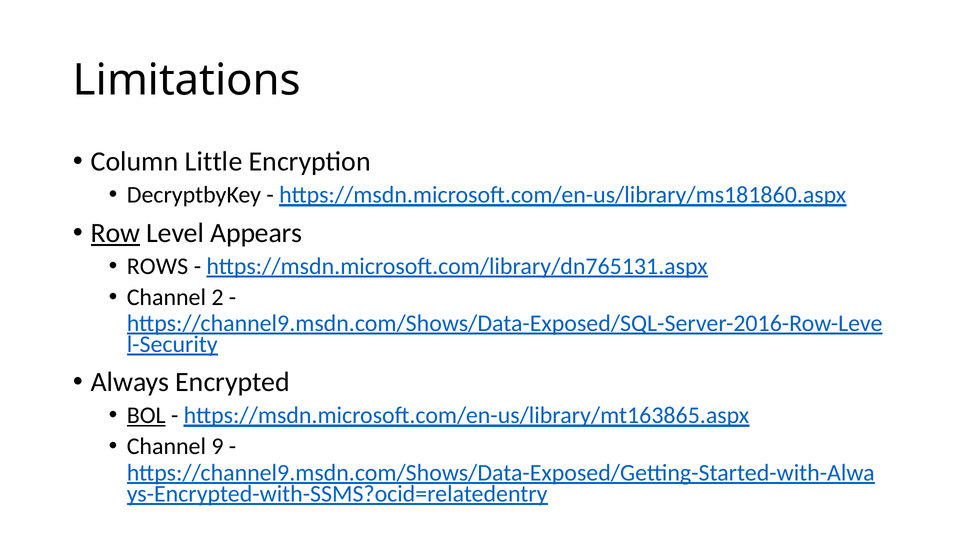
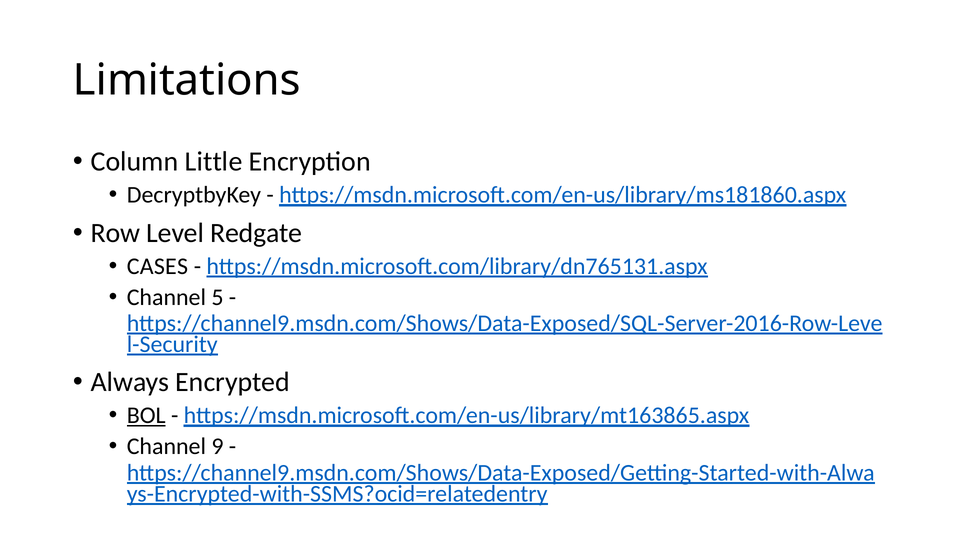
Row underline: present -> none (116, 233)
Appears: Appears -> Redgate (256, 233)
ROWS: ROWS -> CASES (157, 266)
2: 2 -> 5 (217, 297)
